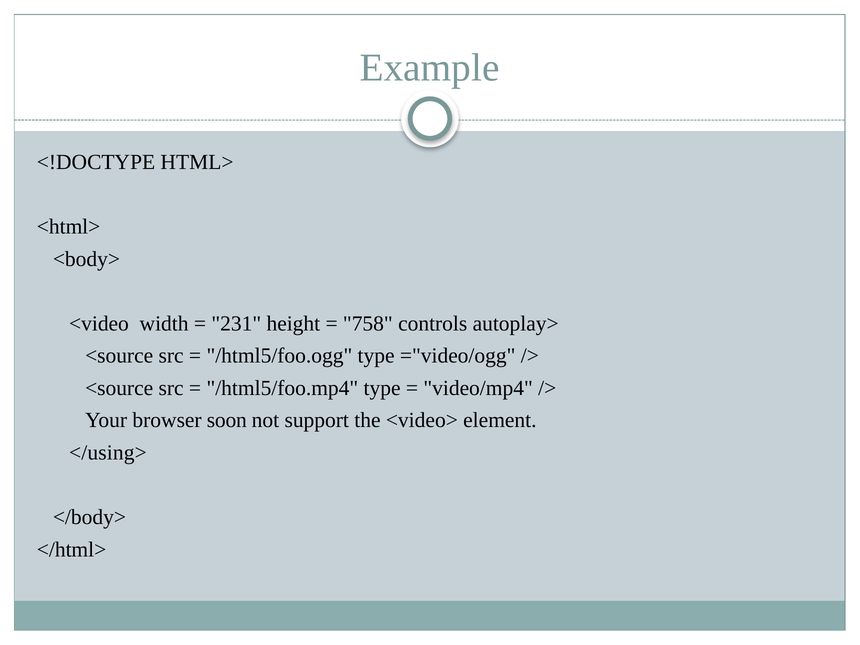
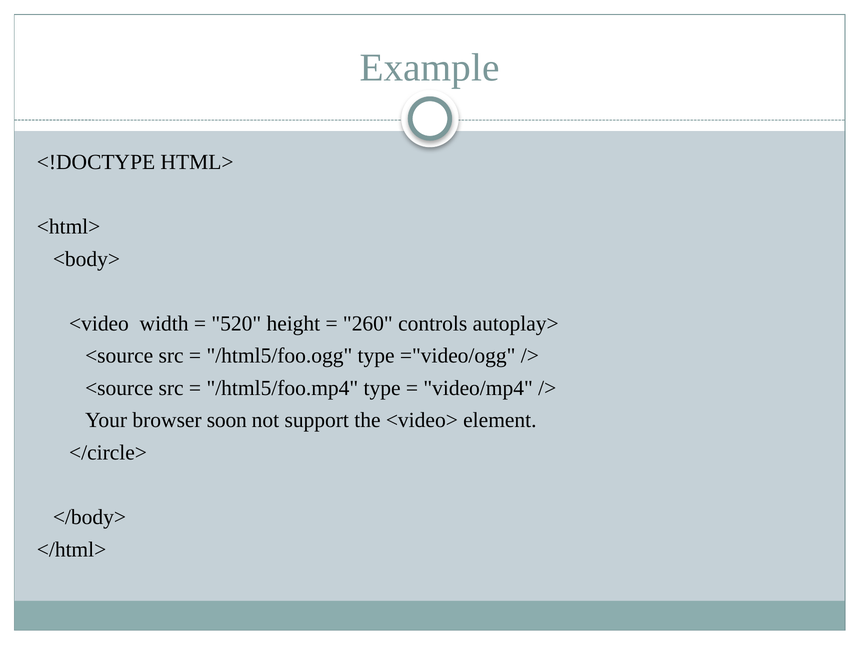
231: 231 -> 520 (236, 324)
758: 758 -> 260 (368, 324)
</using>: </using> -> </circle> (108, 453)
